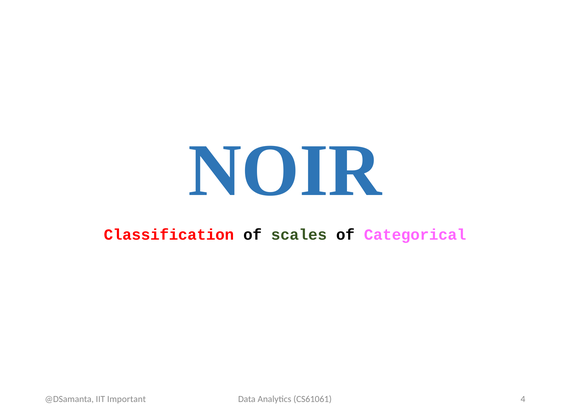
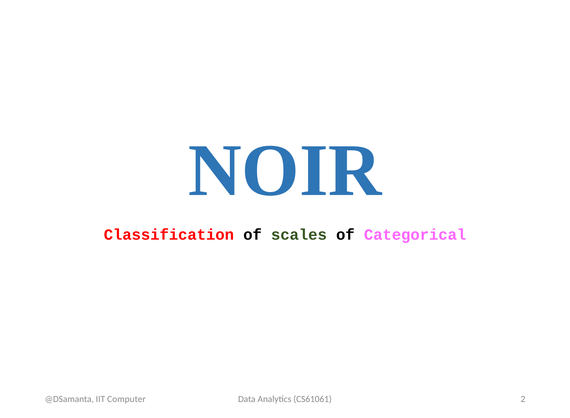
4: 4 -> 2 (523, 399)
Important: Important -> Computer (127, 399)
